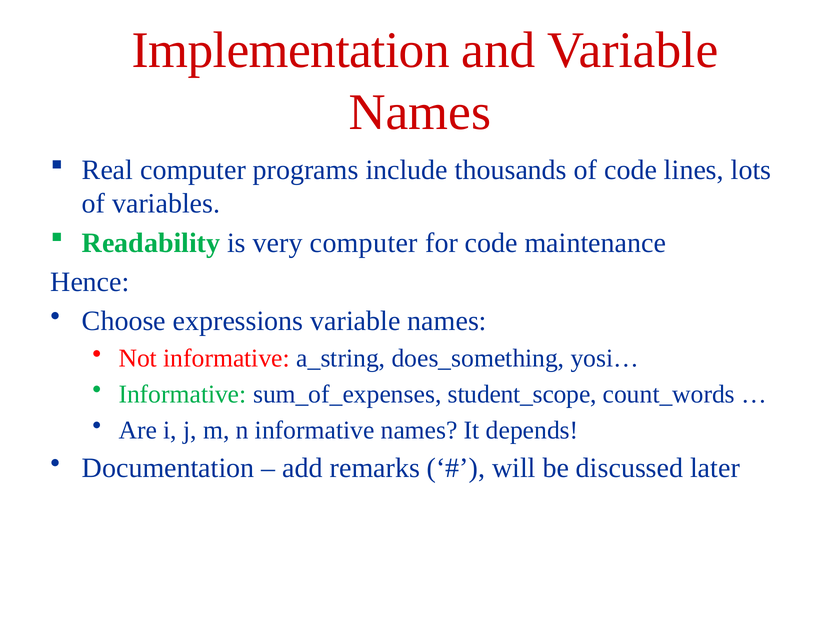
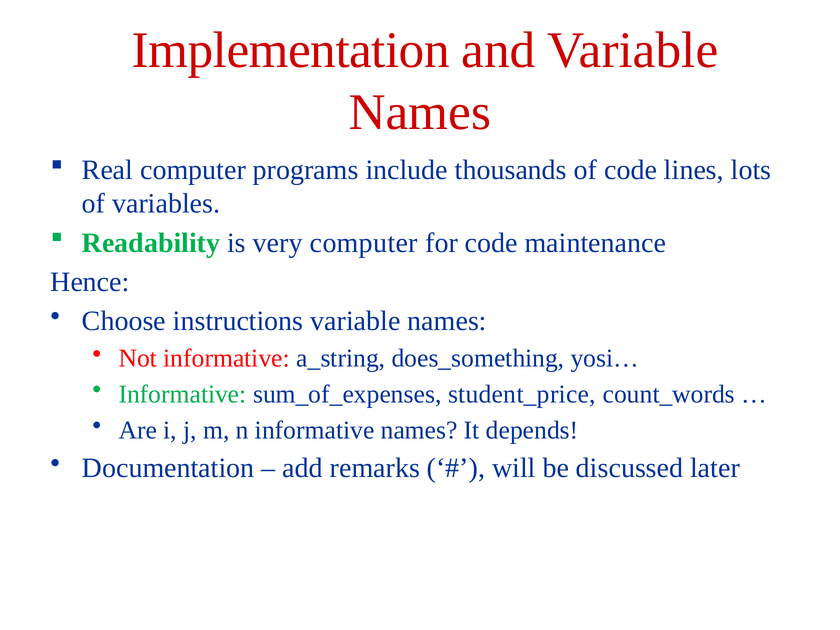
expressions: expressions -> instructions (238, 321)
student_scope: student_scope -> student_price (522, 394)
